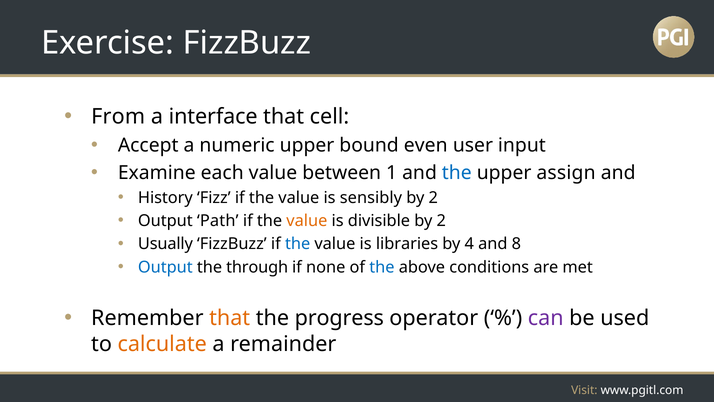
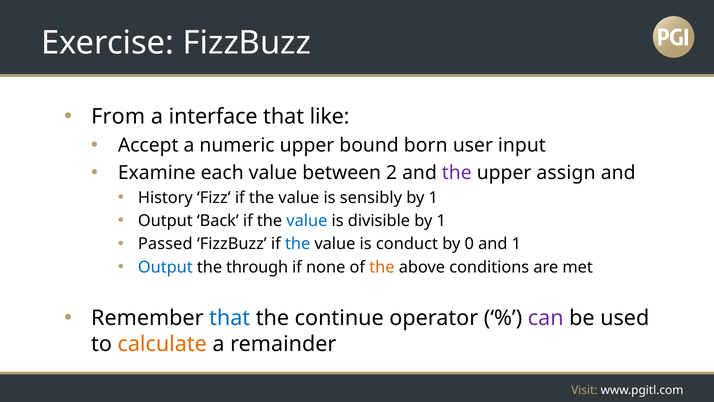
cell: cell -> like (330, 117)
even: even -> born (426, 145)
1: 1 -> 2 (392, 173)
the colour: blue -> purple (457, 173)
2: 2 -> 1 (433, 197)
Path: Path -> Back (218, 221)
value colour: orange -> blue (307, 221)
divisible by 2: 2 -> 1 (441, 221)
Usually: Usually -> Passed (165, 244)
libraries: libraries -> conduct (407, 244)
4: 4 -> 0 (469, 244)
and 8: 8 -> 1 (516, 244)
the colour: blue -> orange (382, 267)
that colour: orange -> blue (230, 318)
progress: progress -> continue (339, 318)
